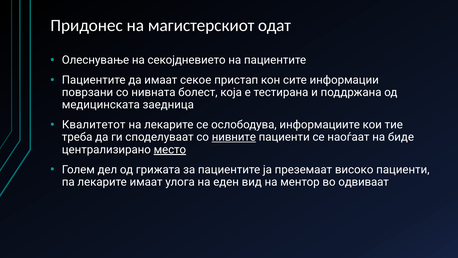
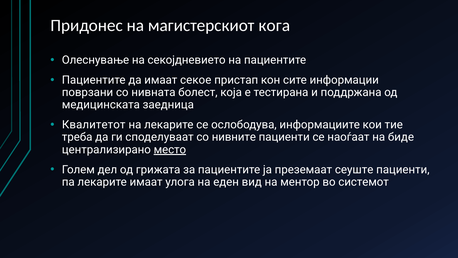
одат: одат -> кога (274, 26)
нивните underline: present -> none (234, 137)
високо: високо -> сеуште (354, 169)
одвиваат: одвиваат -> системот (364, 182)
